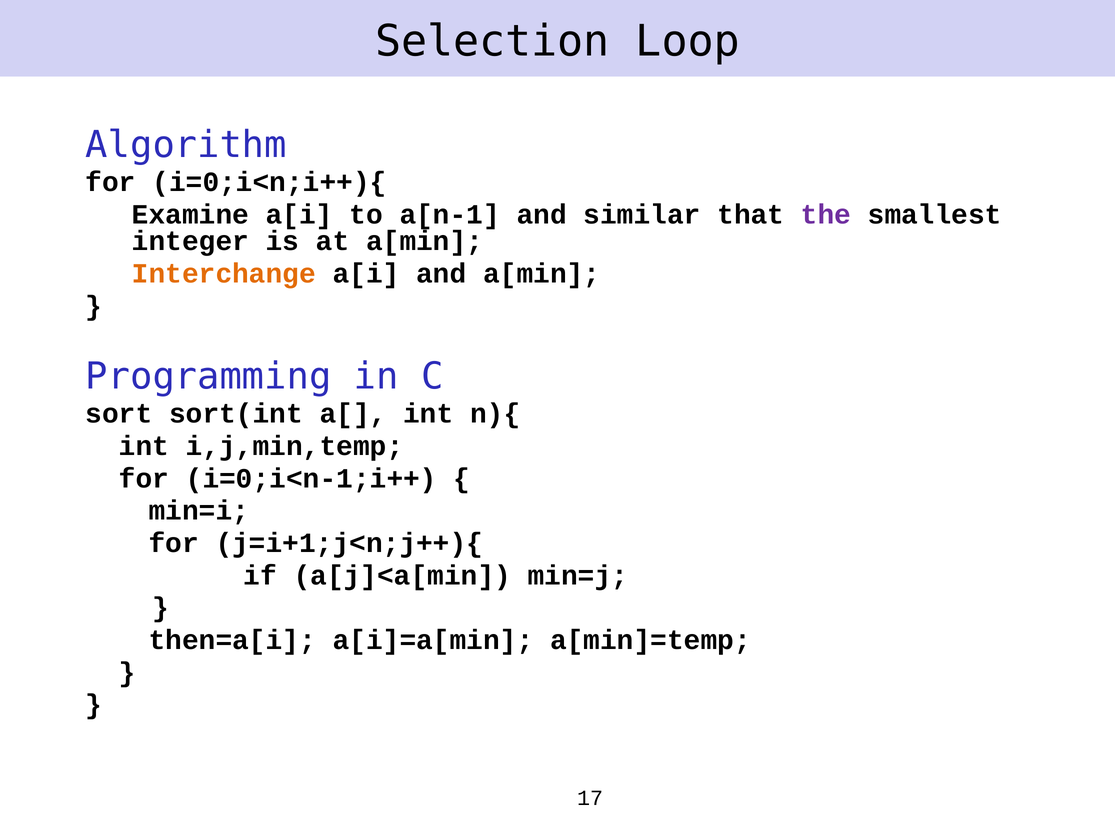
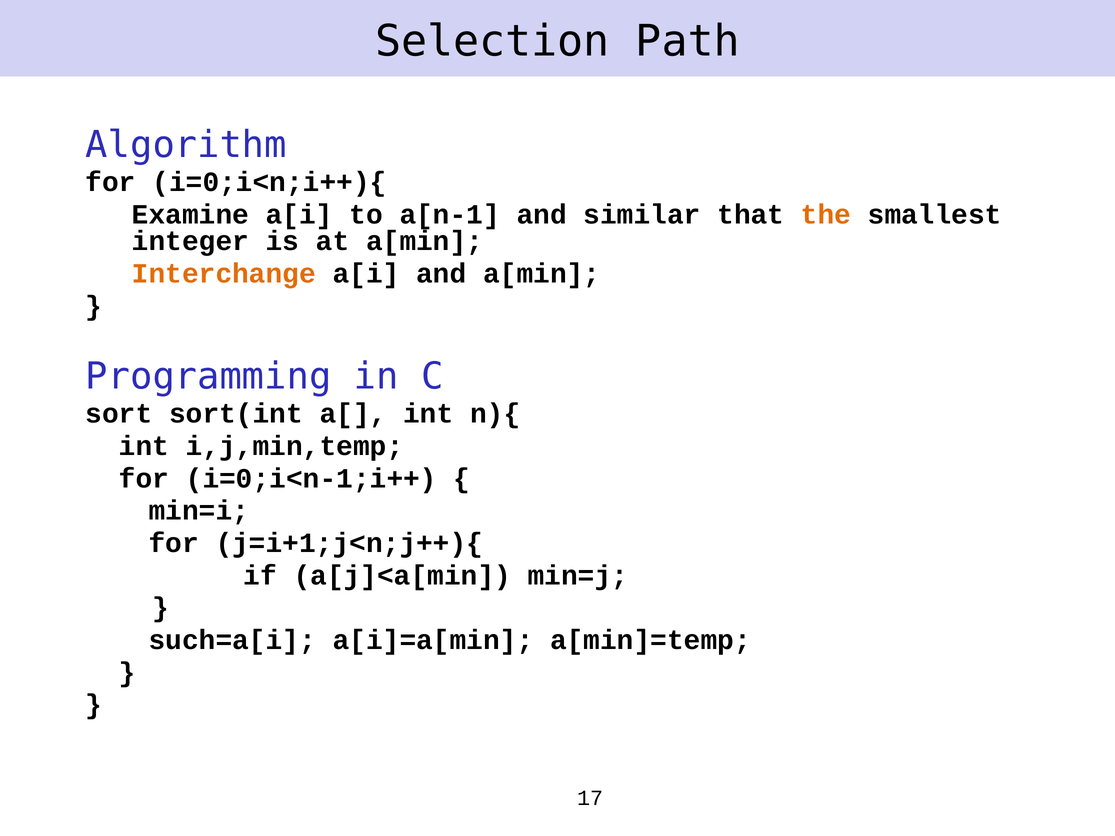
Loop: Loop -> Path (688, 41)
the colour: purple -> orange (826, 215)
then=a[i: then=a[i -> such=a[i (232, 640)
